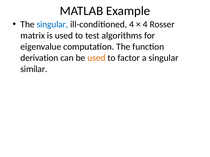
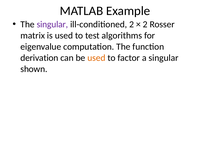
singular colour: blue -> purple (52, 24)
ill-conditioned 4: 4 -> 2 (132, 24)
4: 4 -> 2 (145, 24)
similar: similar -> shown (34, 69)
